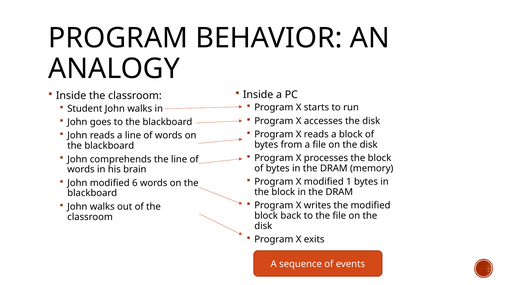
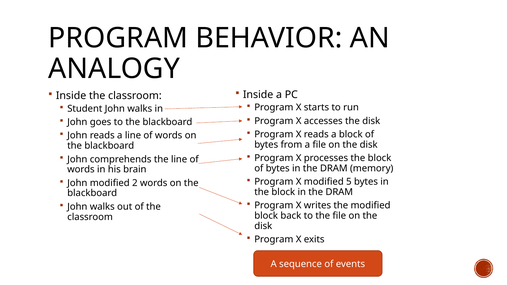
1: 1 -> 5 (349, 182)
6: 6 -> 2 (135, 183)
